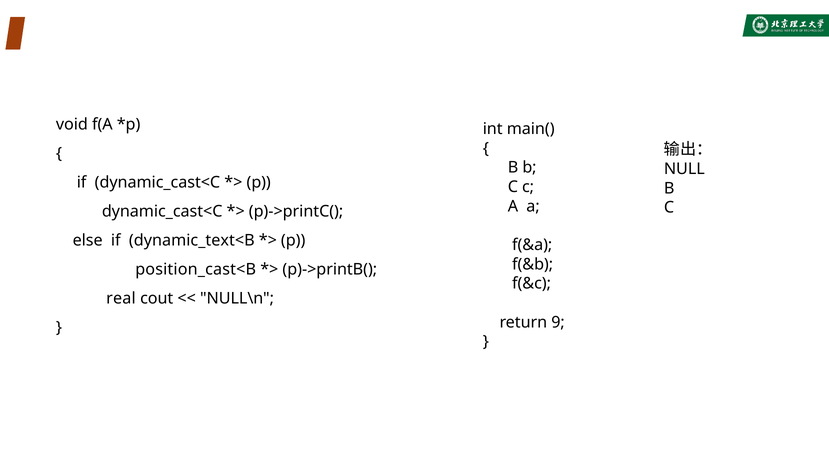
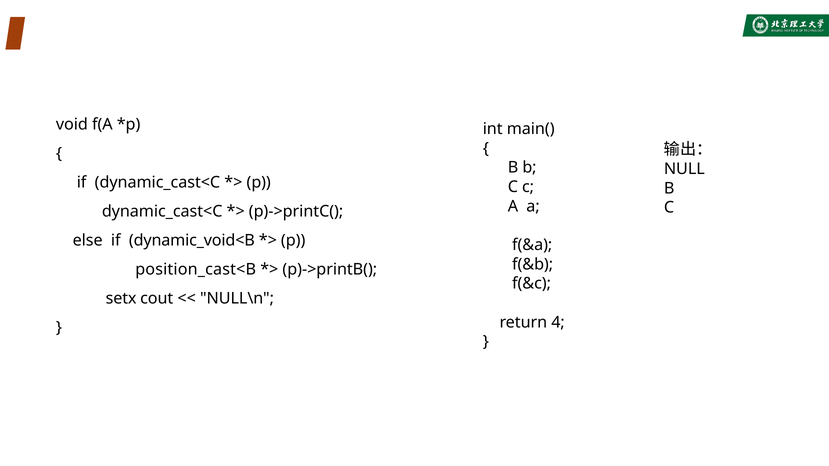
dynamic_text<B: dynamic_text<B -> dynamic_void<B (192, 241)
real: real -> setx (121, 299)
9: 9 -> 4 (558, 322)
